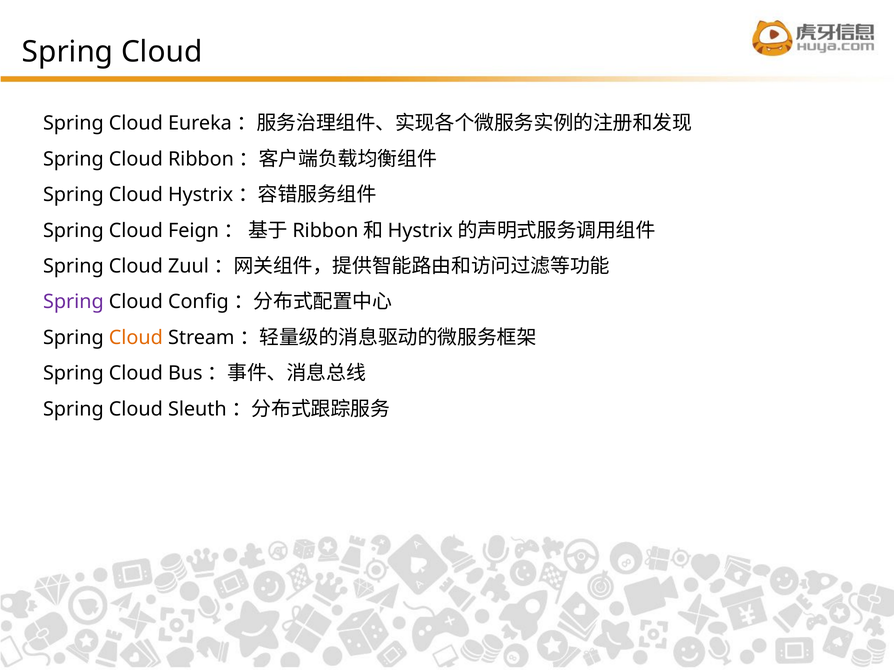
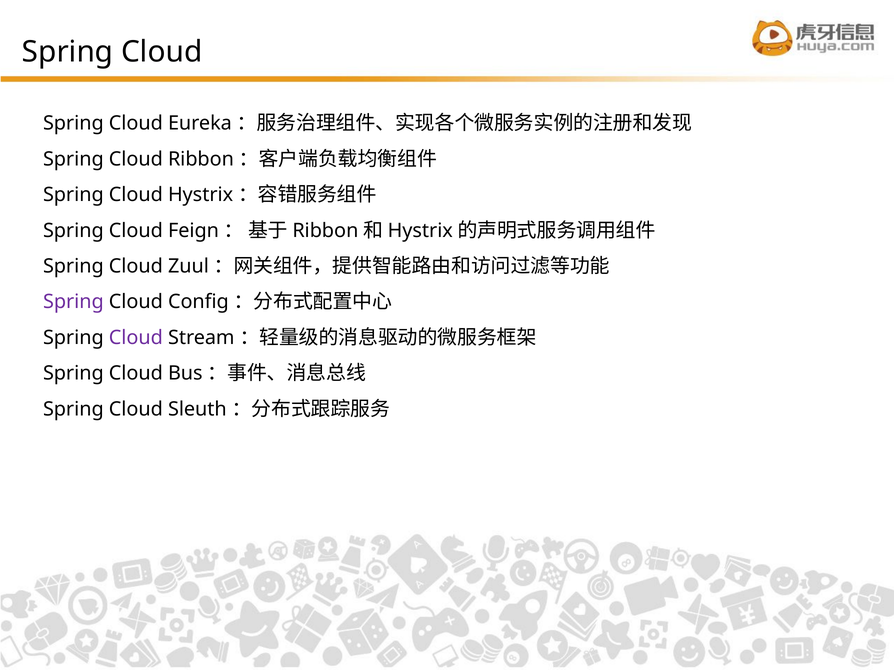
Cloud colour: orange -> purple (136, 338)
